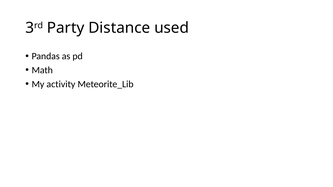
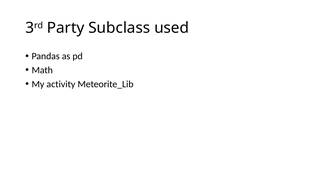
Distance: Distance -> Subclass (119, 28)
